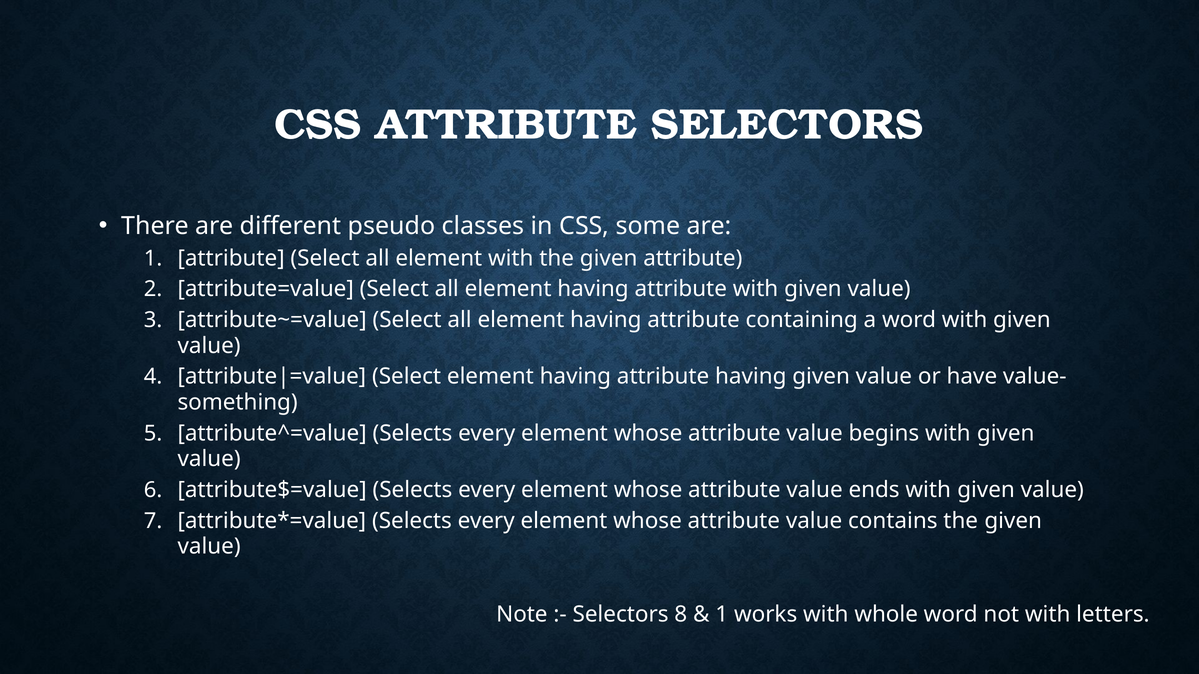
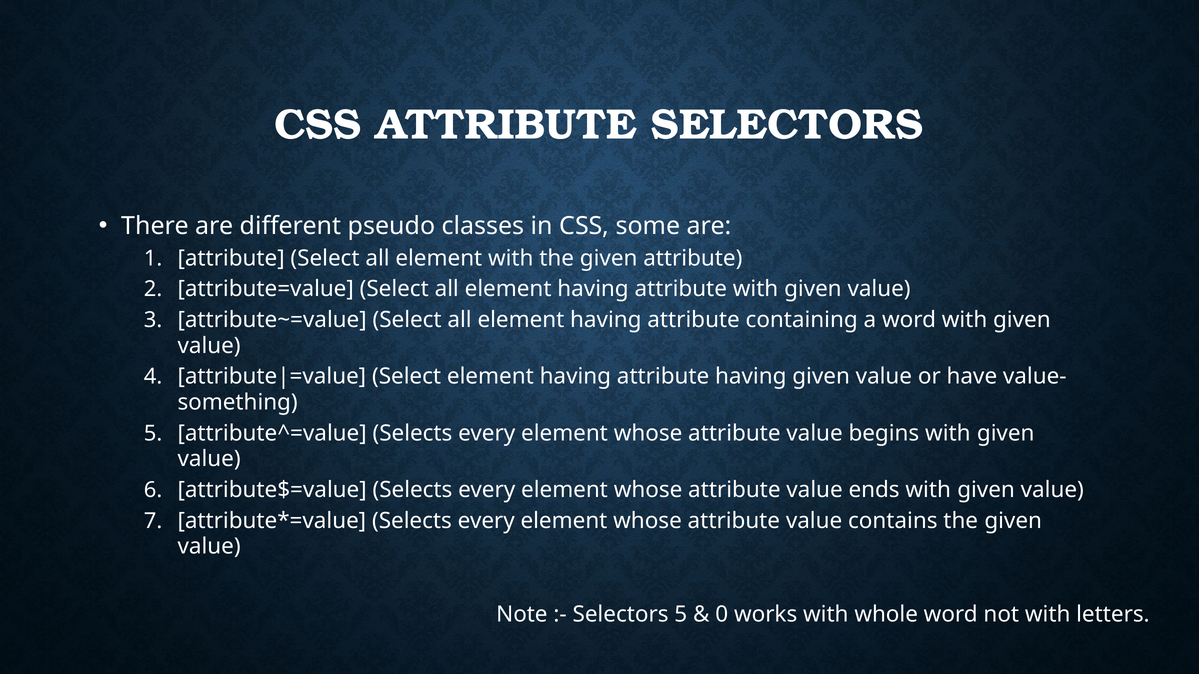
Selectors 8: 8 -> 5 (681, 615)
1: 1 -> 0 (722, 615)
